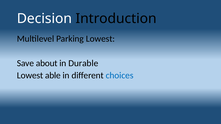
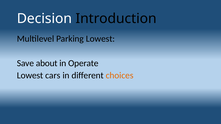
Durable: Durable -> Operate (83, 63)
able: able -> cars (53, 76)
choices colour: blue -> orange (120, 76)
